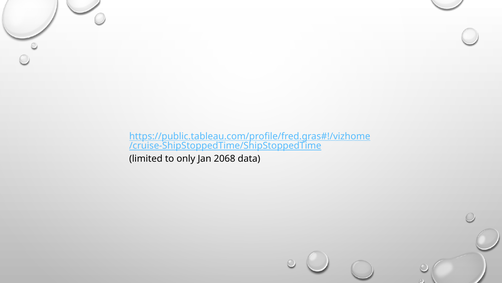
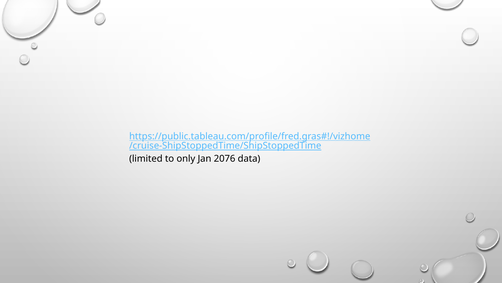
2068: 2068 -> 2076 (225, 158)
